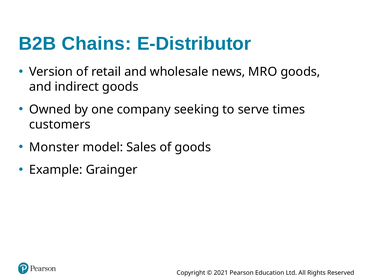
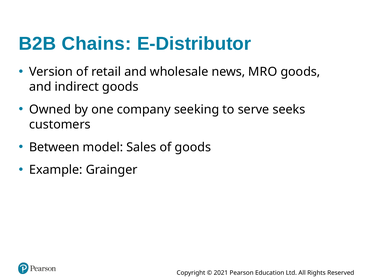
times: times -> seeks (289, 110)
Monster: Monster -> Between (54, 147)
